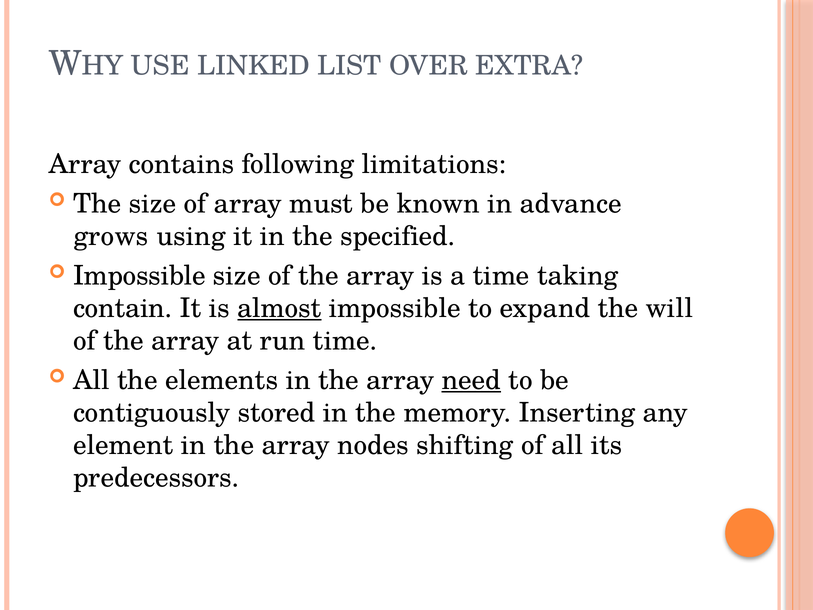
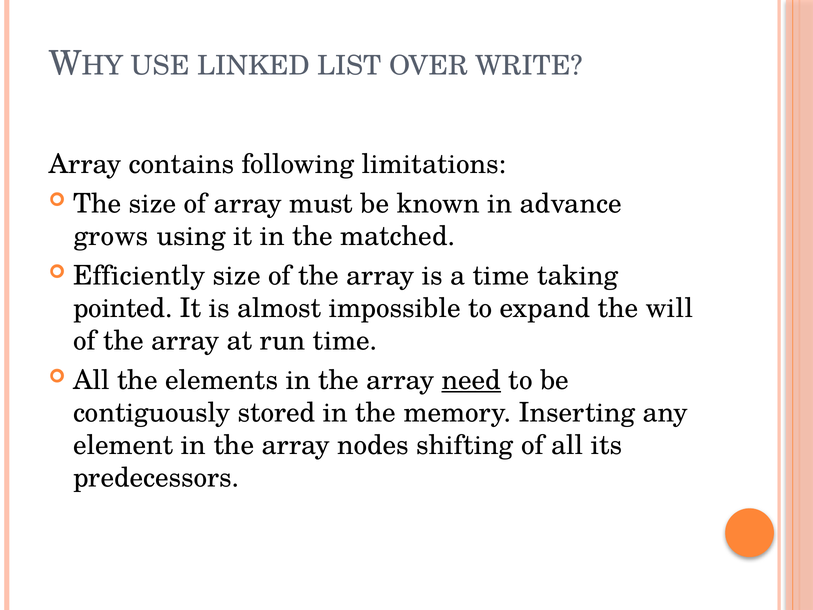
EXTRA: EXTRA -> WRITE (529, 66)
specified: specified -> matched (398, 236)
Impossible: Impossible -> Efficiently (139, 276)
contain: contain -> pointed (123, 308)
almost underline: present -> none (279, 308)
